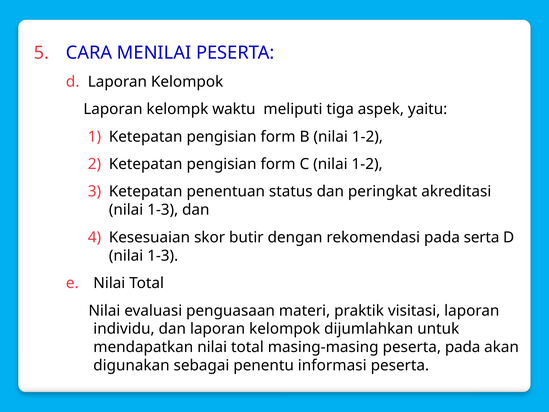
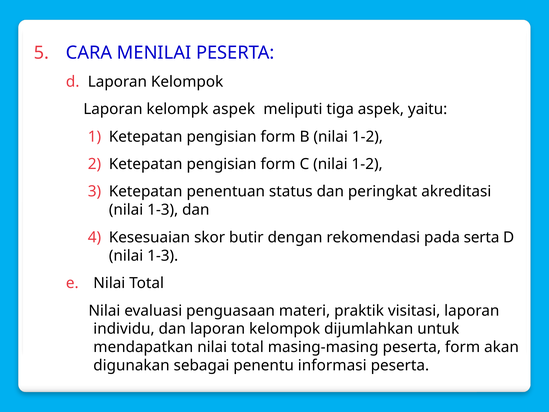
kelompk waktu: waktu -> aspek (234, 109)
peserta pada: pada -> form (463, 347)
